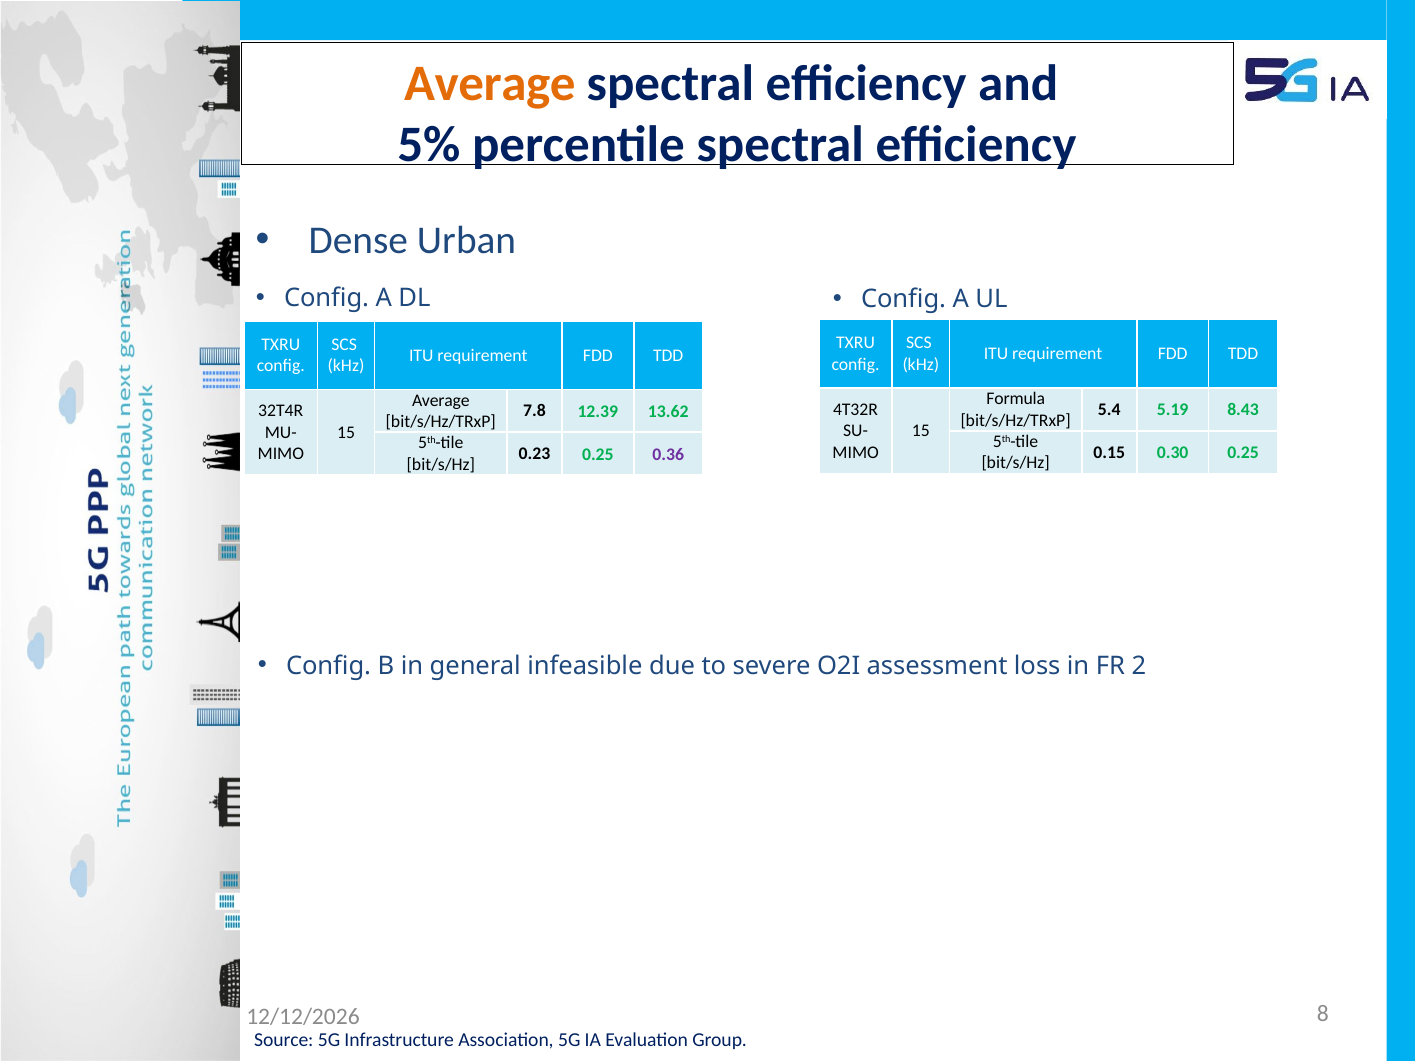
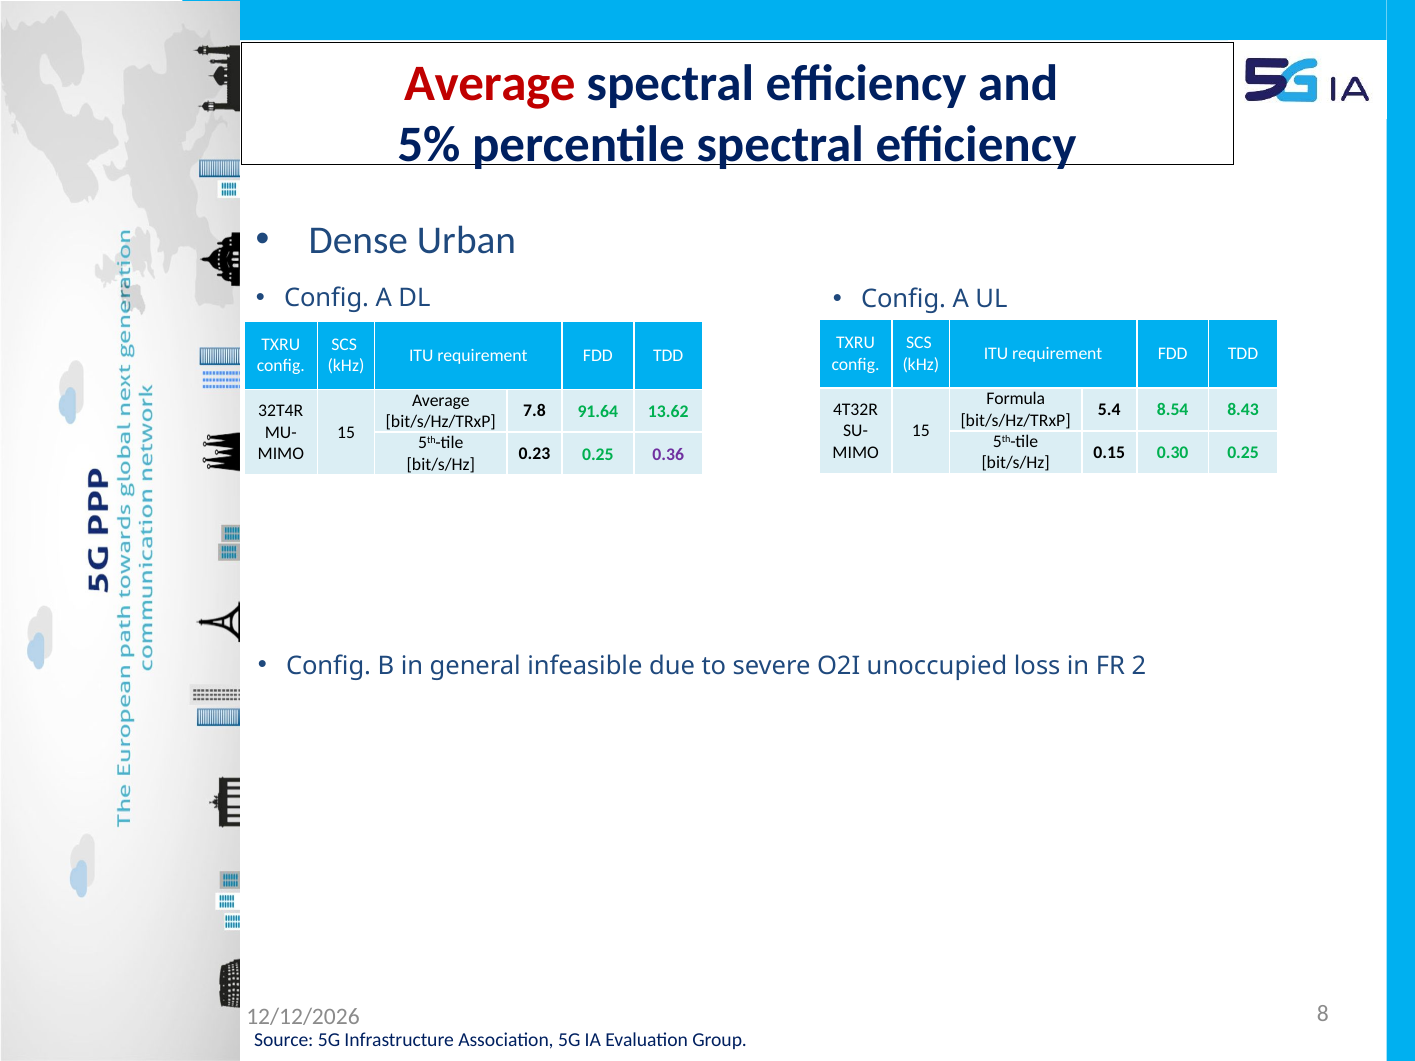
Average colour: orange -> red (490, 84)
5.19: 5.19 -> 8.54 (1173, 410)
12.39: 12.39 -> 91.64 (598, 412)
assessment: assessment -> unoccupied (937, 666)
